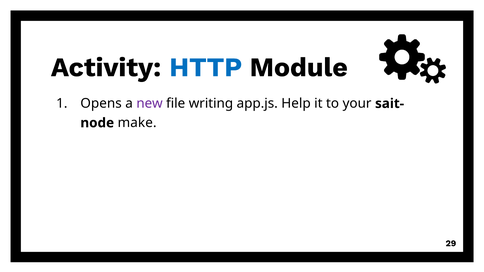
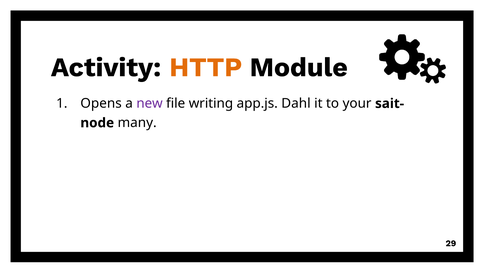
HTTP colour: blue -> orange (206, 67)
Help: Help -> Dahl (296, 104)
make: make -> many (137, 123)
